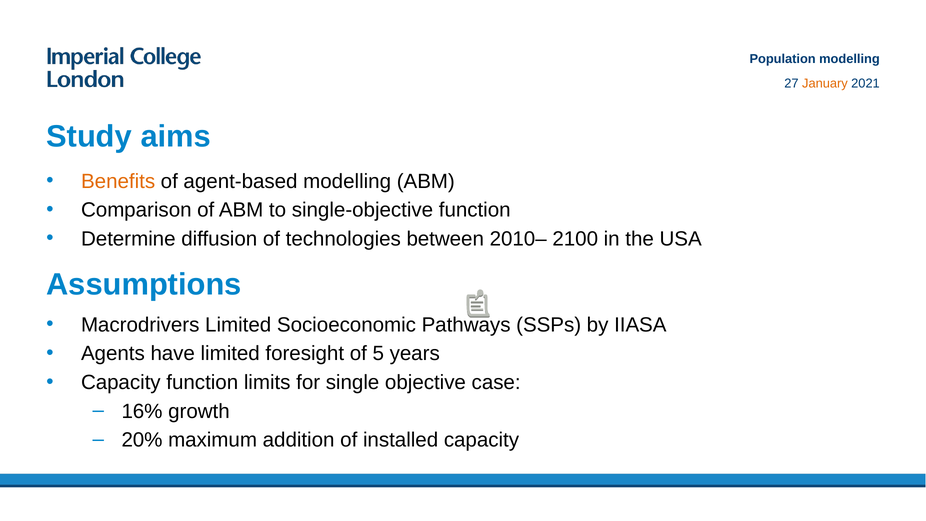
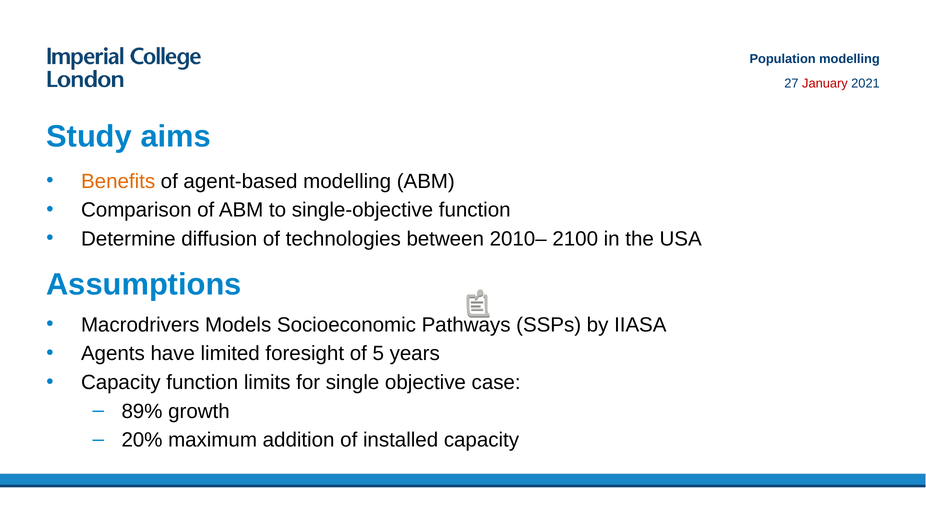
January colour: orange -> red (825, 83)
Macrodrivers Limited: Limited -> Models (238, 325)
16%: 16% -> 89% (142, 411)
